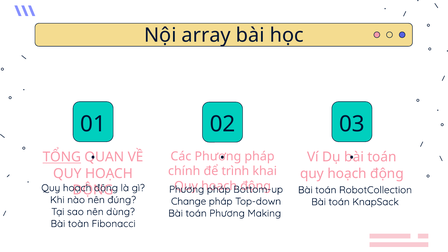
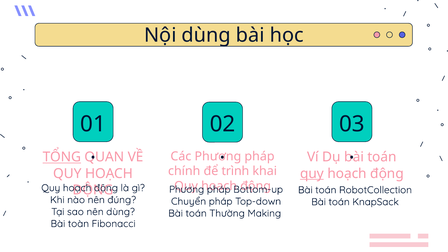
Nội array: array -> dùng (206, 35)
quy underline: none -> present (312, 174)
Change: Change -> Chuyển (189, 201)
toán Phương: Phương -> Thường (227, 213)
